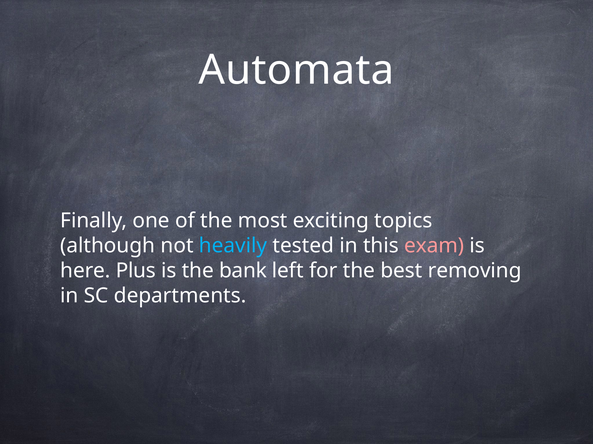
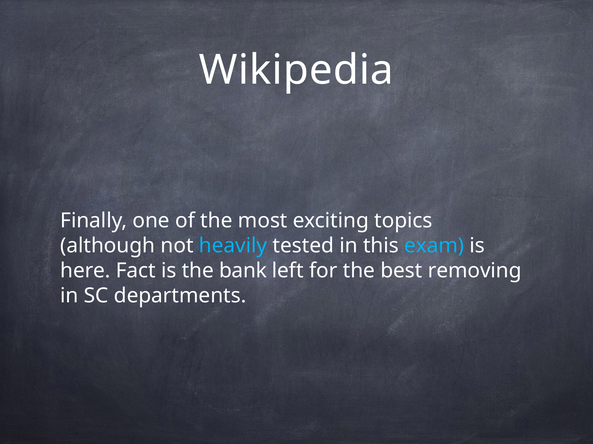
Automata: Automata -> Wikipedia (296, 70)
exam colour: pink -> light blue (434, 246)
Plus: Plus -> Fact (136, 271)
